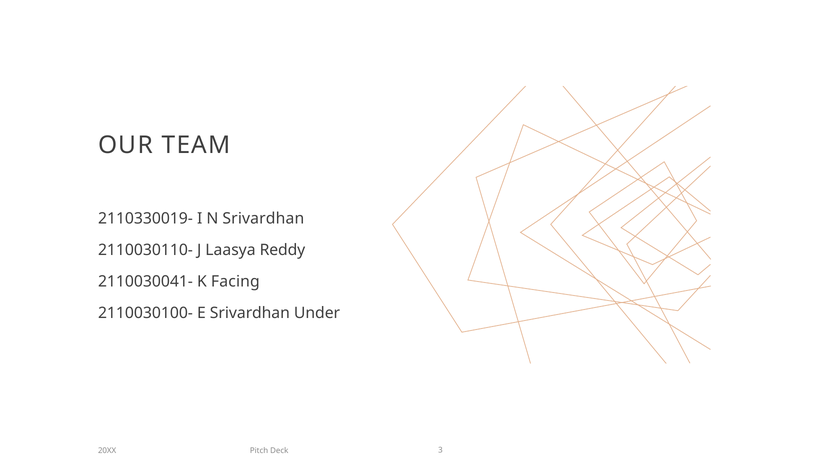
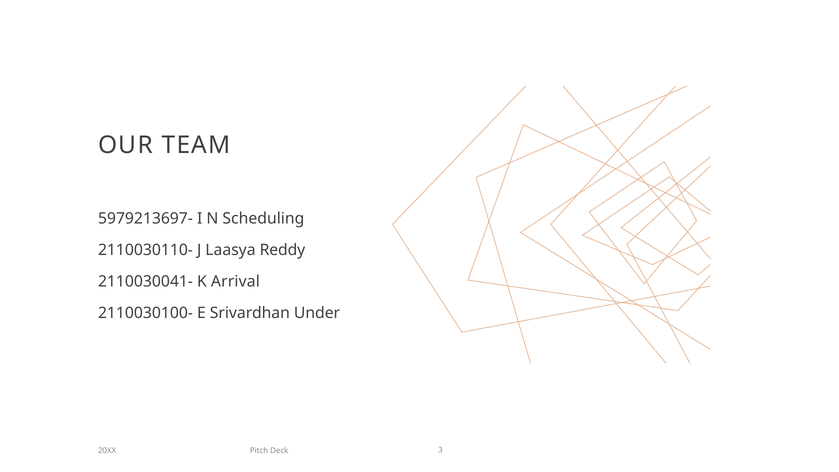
2110330019-: 2110330019- -> 5979213697- (145, 219)
N Srivardhan: Srivardhan -> Scheduling (263, 219)
Facing: Facing -> Arrival (235, 281)
